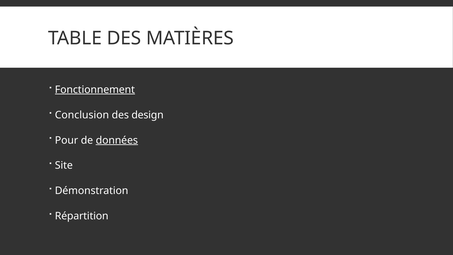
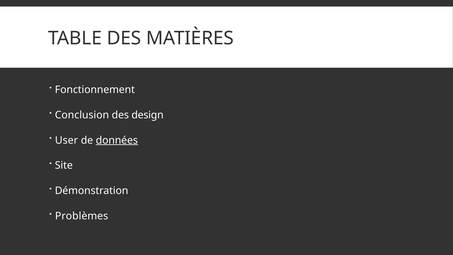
Fonctionnement underline: present -> none (95, 90)
Pour: Pour -> User (66, 140)
Répartition: Répartition -> Problèmes (82, 216)
